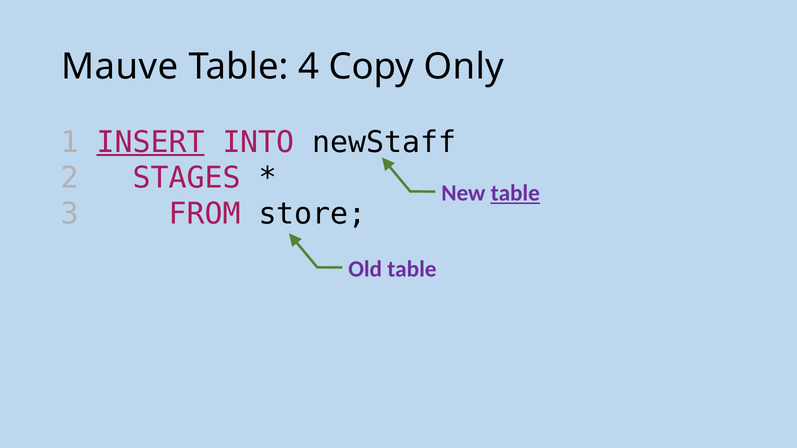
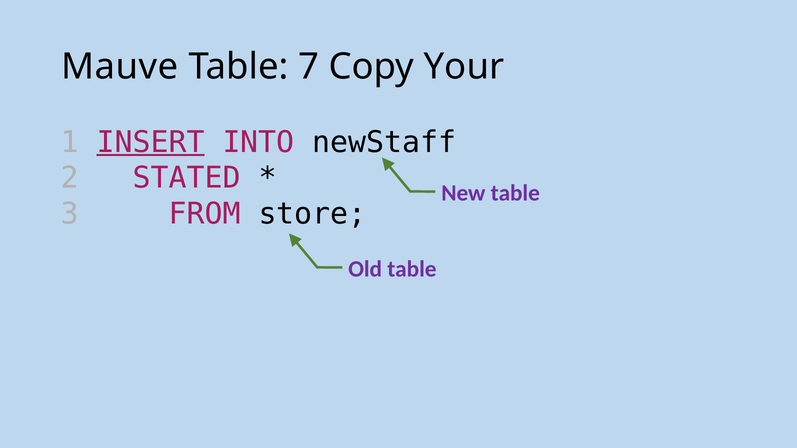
4: 4 -> 7 (309, 67)
Only: Only -> Your (464, 67)
STAGES: STAGES -> STATED (187, 178)
table underline: present -> none (515, 193)
